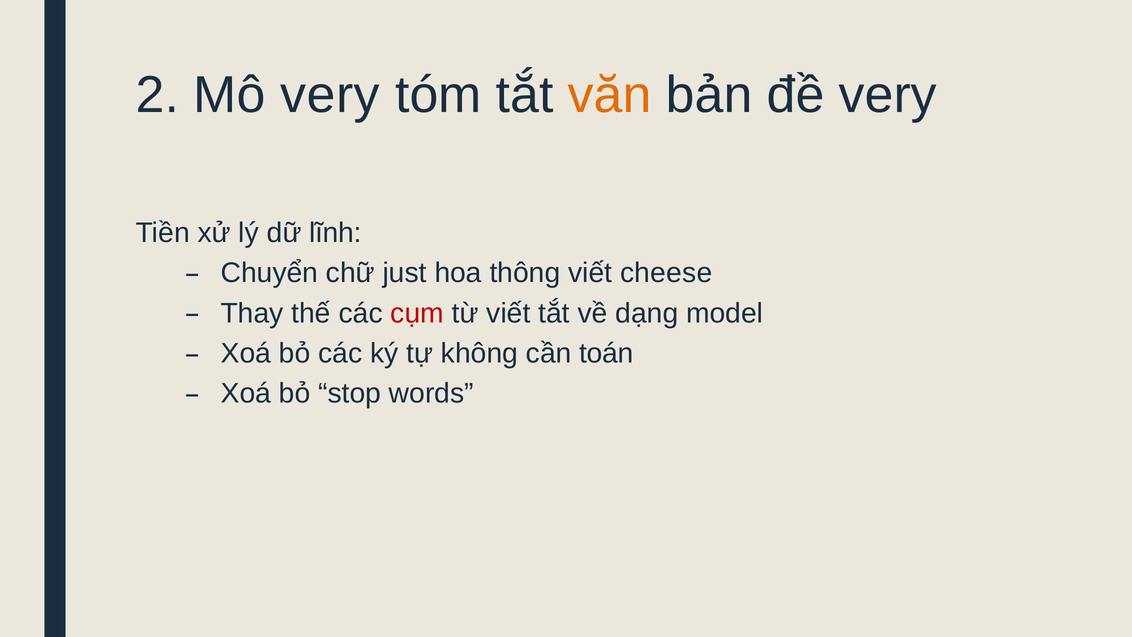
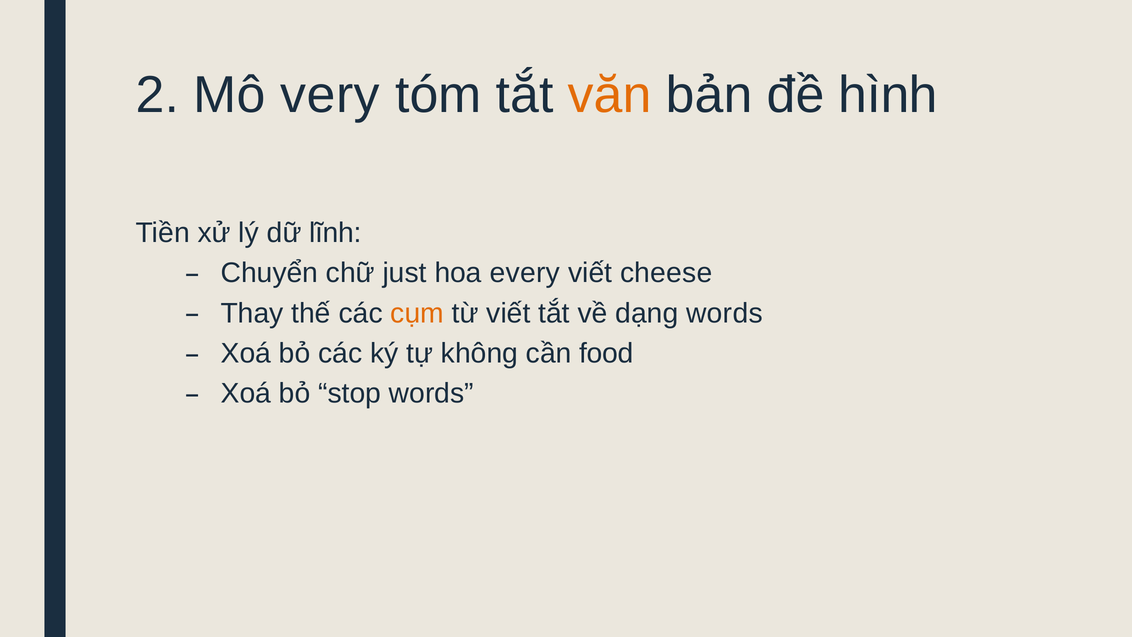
đề very: very -> hình (888, 95)
thông: thông -> every (525, 273)
cụm colour: red -> orange (417, 313)
dạng model: model -> words (725, 313)
toán: toán -> food (606, 353)
